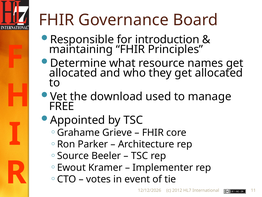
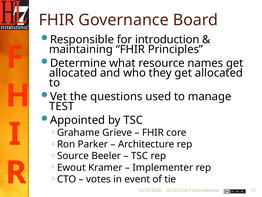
download: download -> questions (116, 96)
FREE: FREE -> TEST (62, 106)
